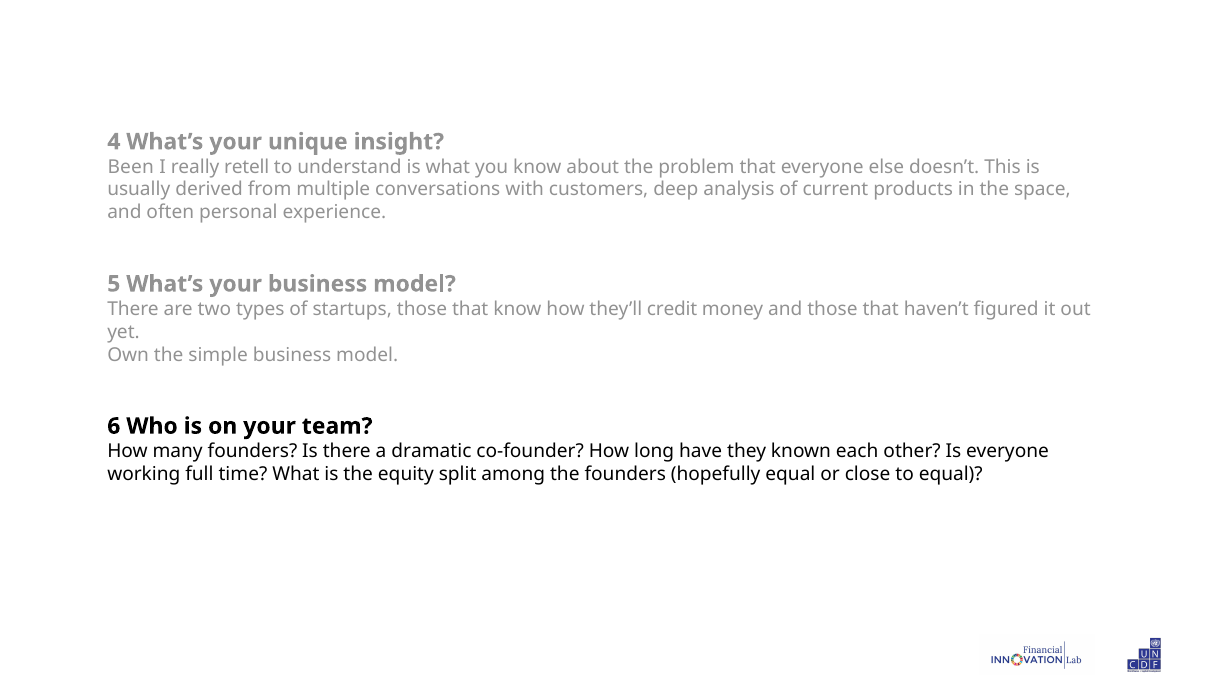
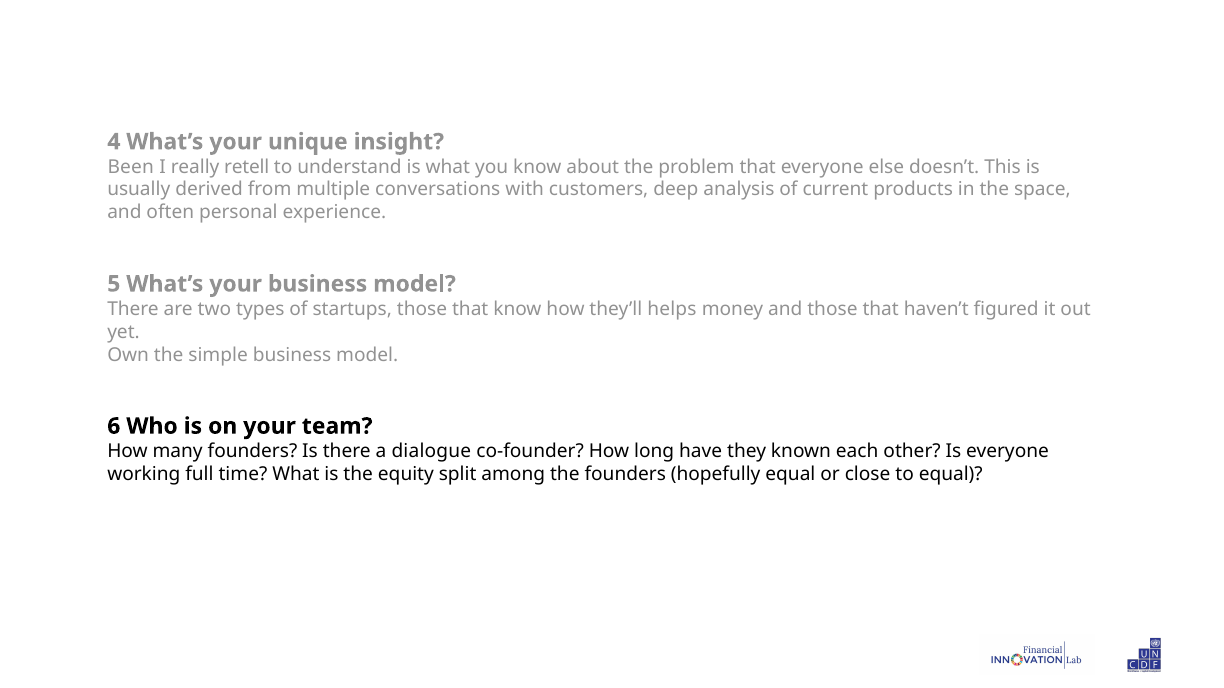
credit: credit -> helps (672, 309)
dramatic: dramatic -> dialogue (431, 451)
